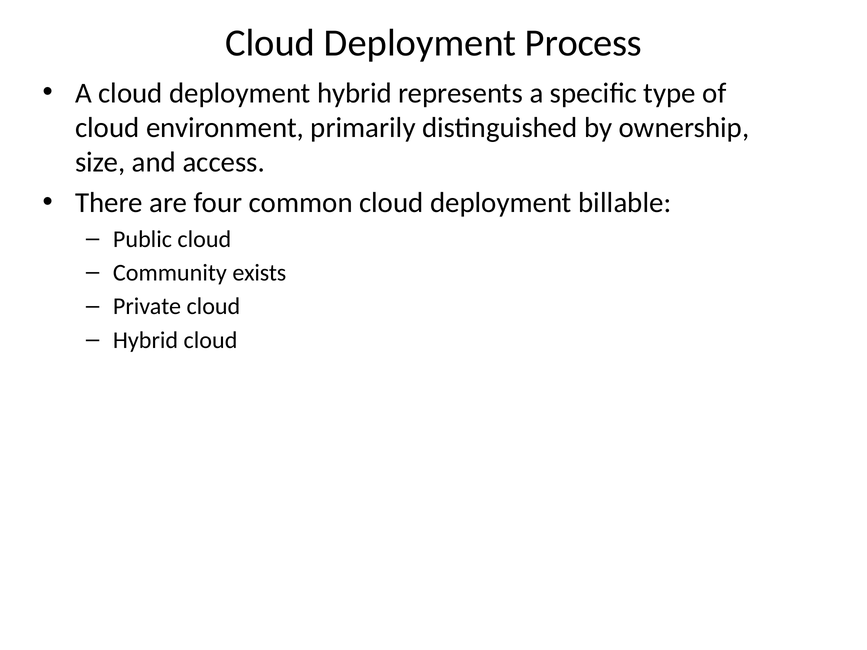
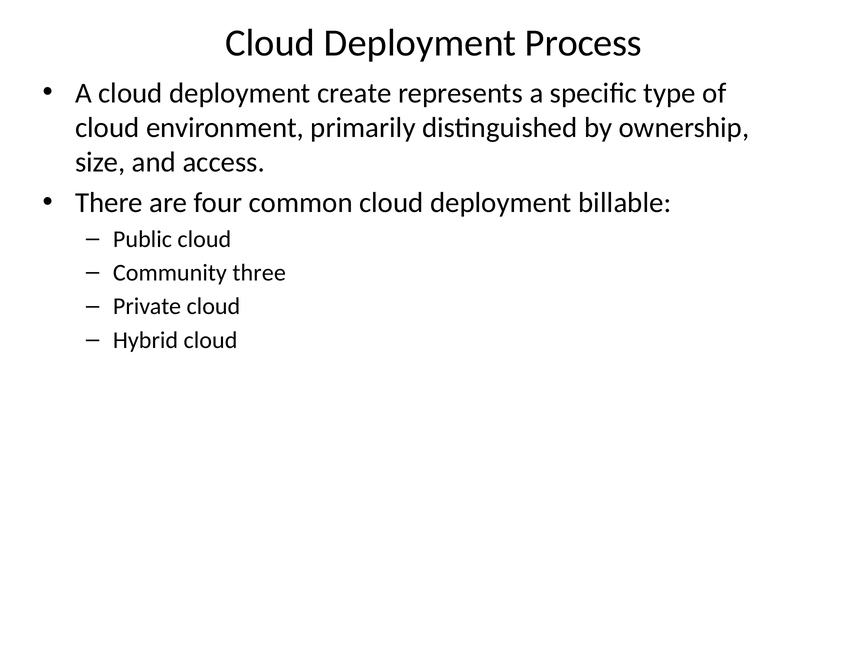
deployment hybrid: hybrid -> create (354, 93)
exists: exists -> three (259, 273)
